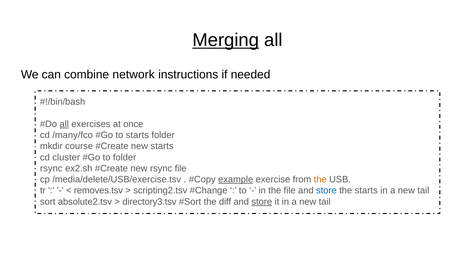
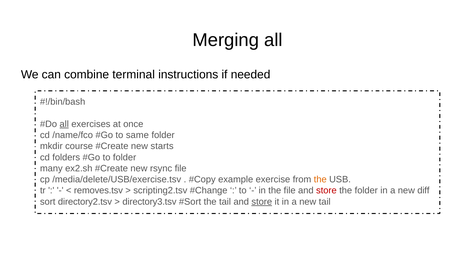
Merging underline: present -> none (226, 40)
network: network -> terminal (134, 75)
/many/fco: /many/fco -> /name/fco (73, 135)
to starts: starts -> same (137, 135)
cluster: cluster -> folders (66, 157)
rsync: rsync -> many (51, 169)
example underline: present -> none (236, 180)
store colour: blue -> red (326, 191)
the starts: starts -> folder (366, 191)
tail: tail -> diff (423, 191)
absolute2.tsv: absolute2.tsv -> directory2.tsv (85, 202)
the diff: diff -> tail (225, 202)
